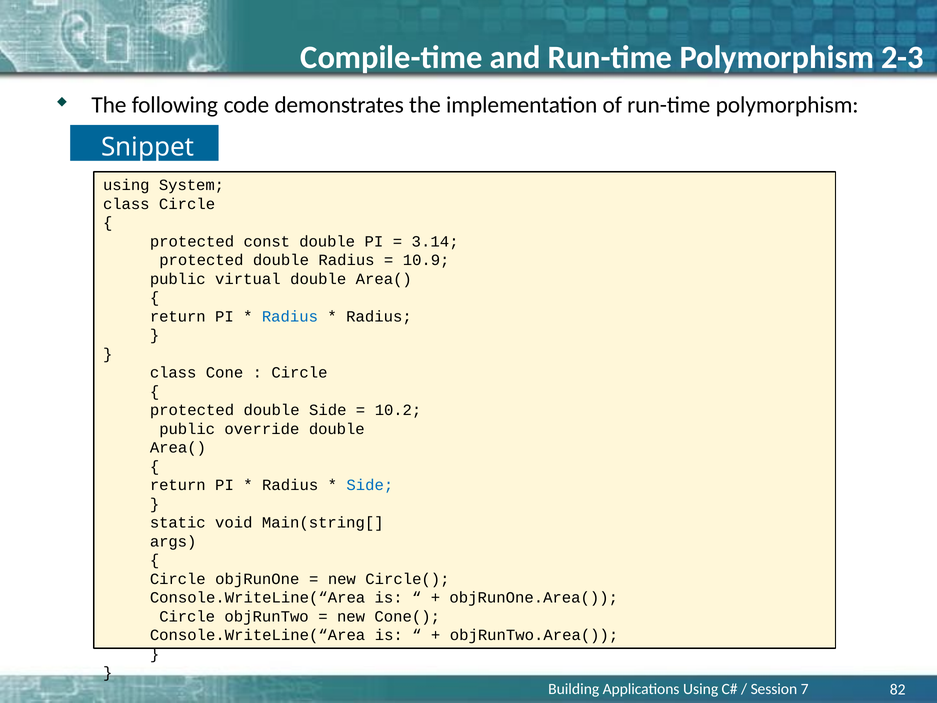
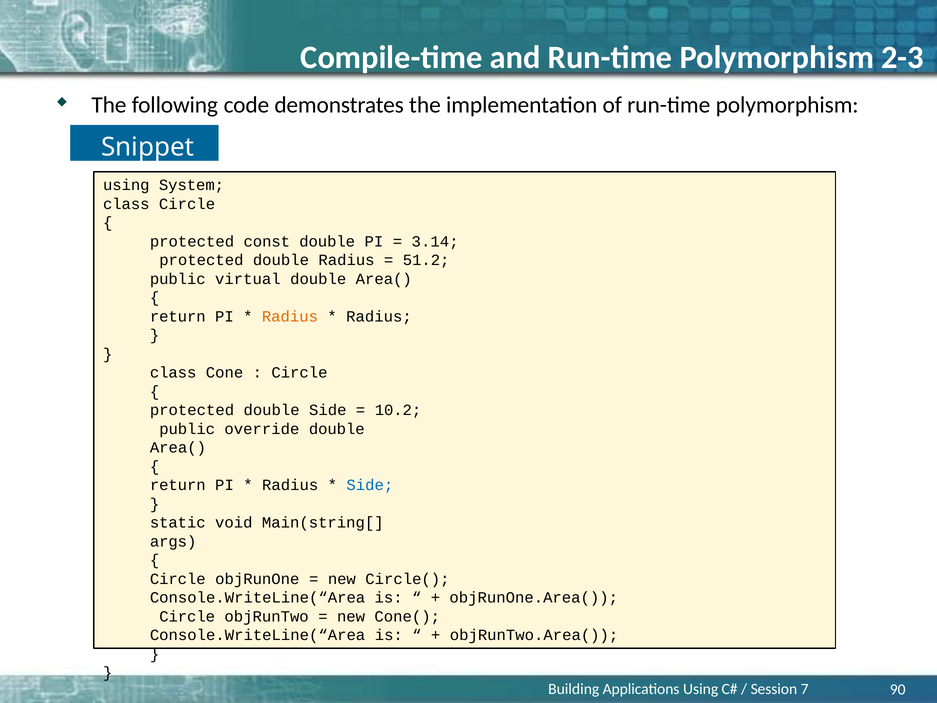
10.9: 10.9 -> 51.2 (426, 260)
Radius colour: blue -> orange (290, 316)
82: 82 -> 90 (898, 689)
